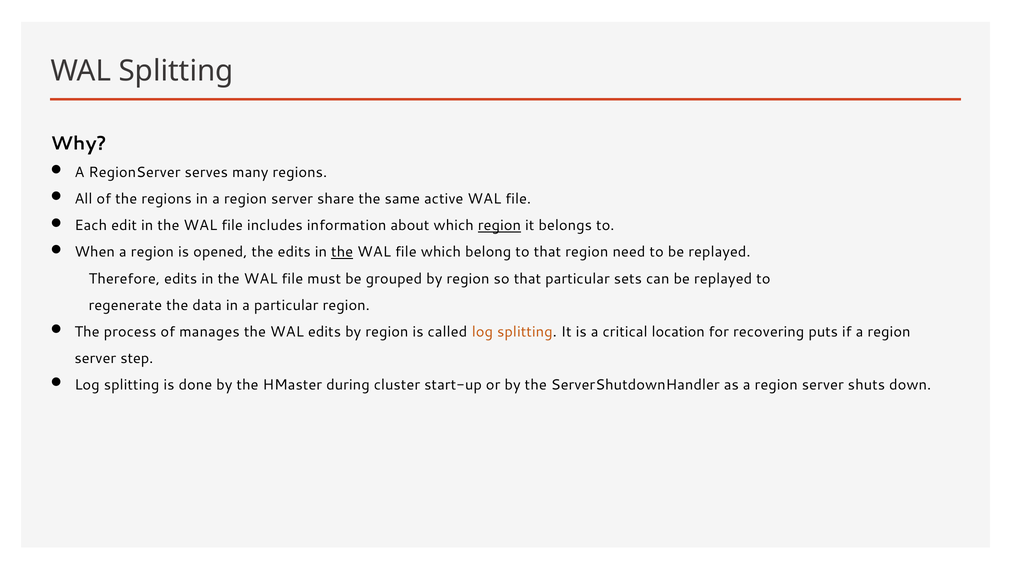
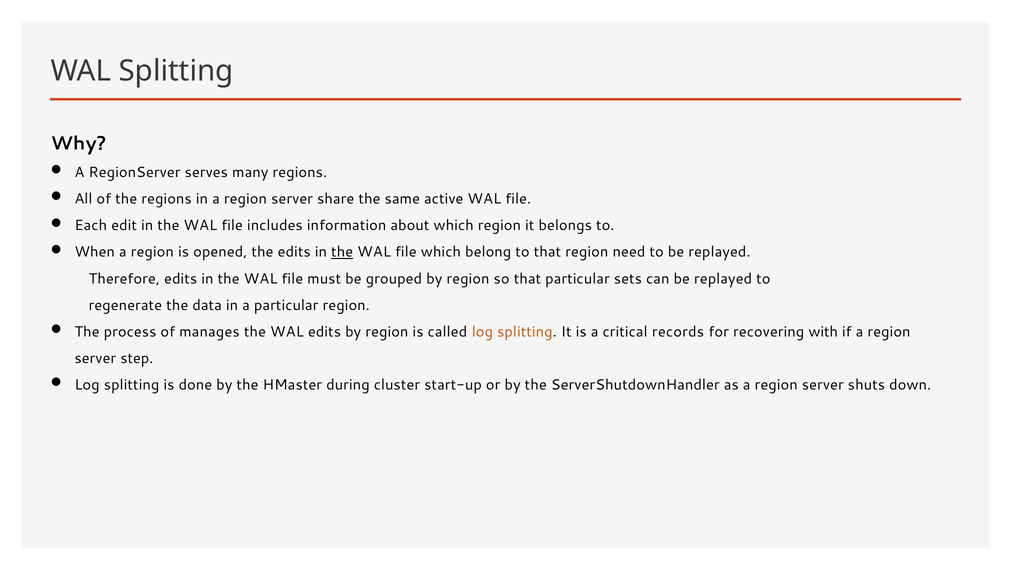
region underline: present -> none (499, 225)
location: location -> records (678, 332)
puts: puts -> with (823, 332)
